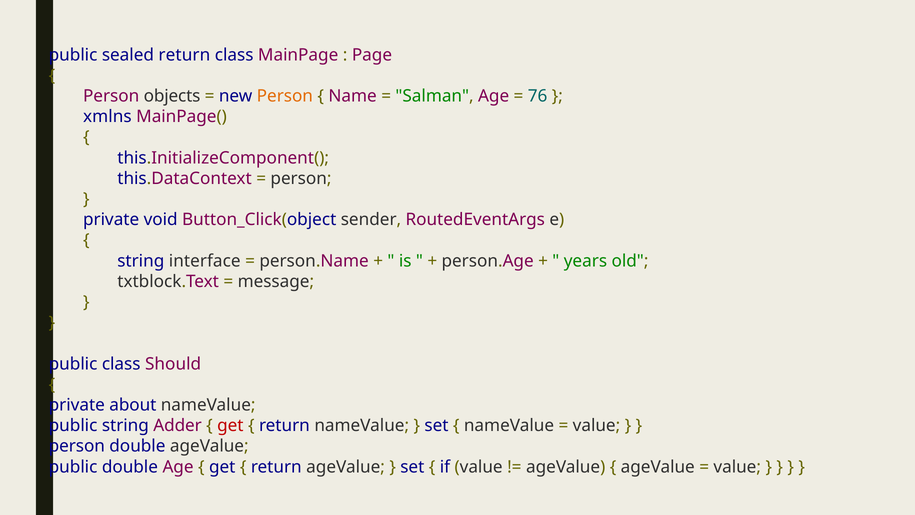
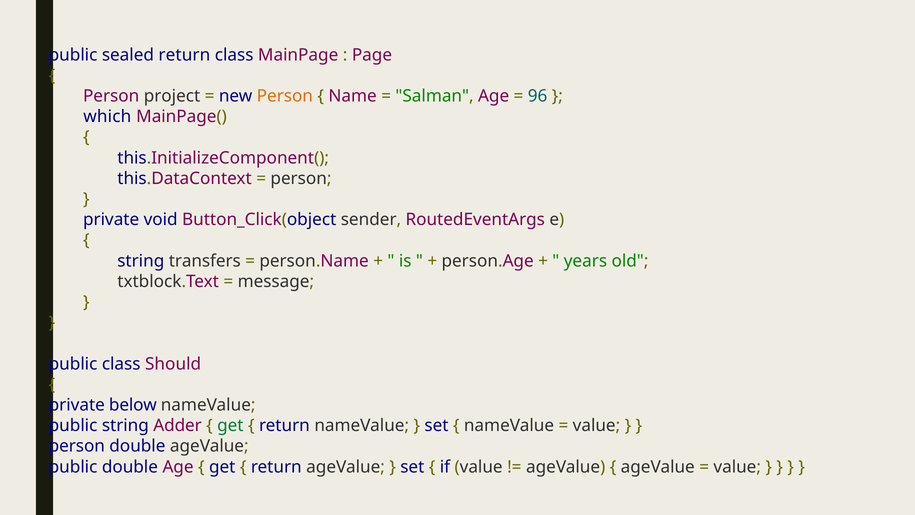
objects: objects -> project (172, 96)
76: 76 -> 96 (538, 96)
xmlns: xmlns -> which (107, 117)
interface: interface -> transfers (205, 261)
about: about -> below (133, 405)
get colour: red -> green (230, 425)
